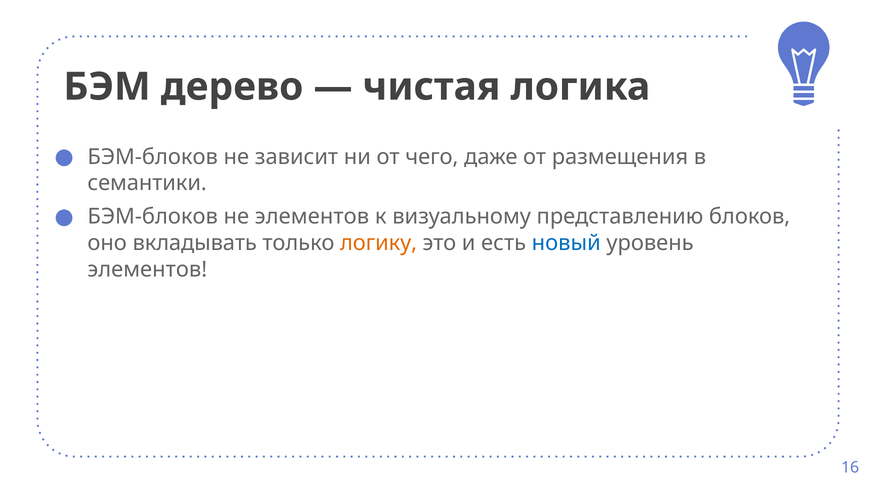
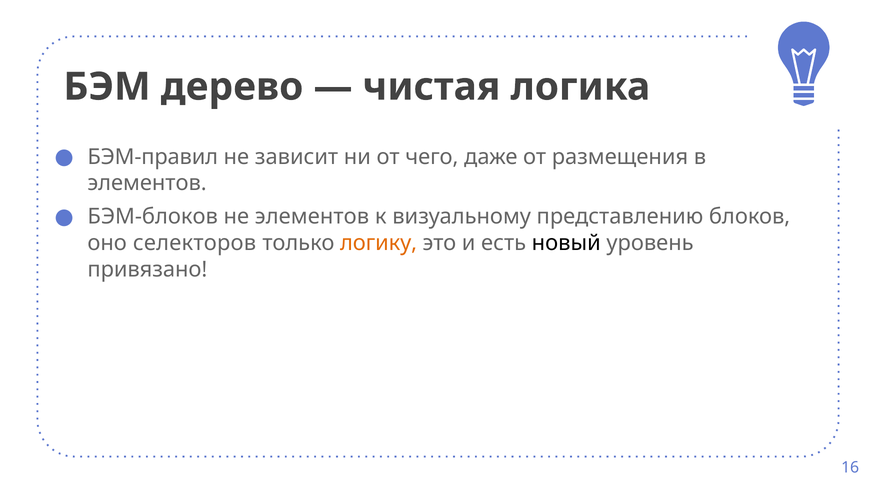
БЭМ-блоков: БЭМ-блоков -> БЭМ-правил (153, 157)
семантики: семантики -> элементов (147, 183)
вкладывать: вкладывать -> селекторов (195, 243)
новый colour: blue -> black (566, 243)
элементов: элементов -> привязано (147, 269)
